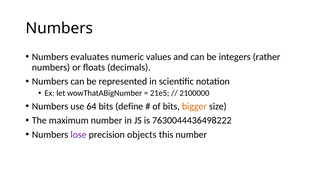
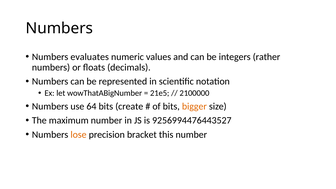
define: define -> create (129, 106)
7630044436498222: 7630044436498222 -> 9256994476443527 (192, 120)
lose colour: purple -> orange (79, 135)
objects: objects -> bracket (142, 135)
